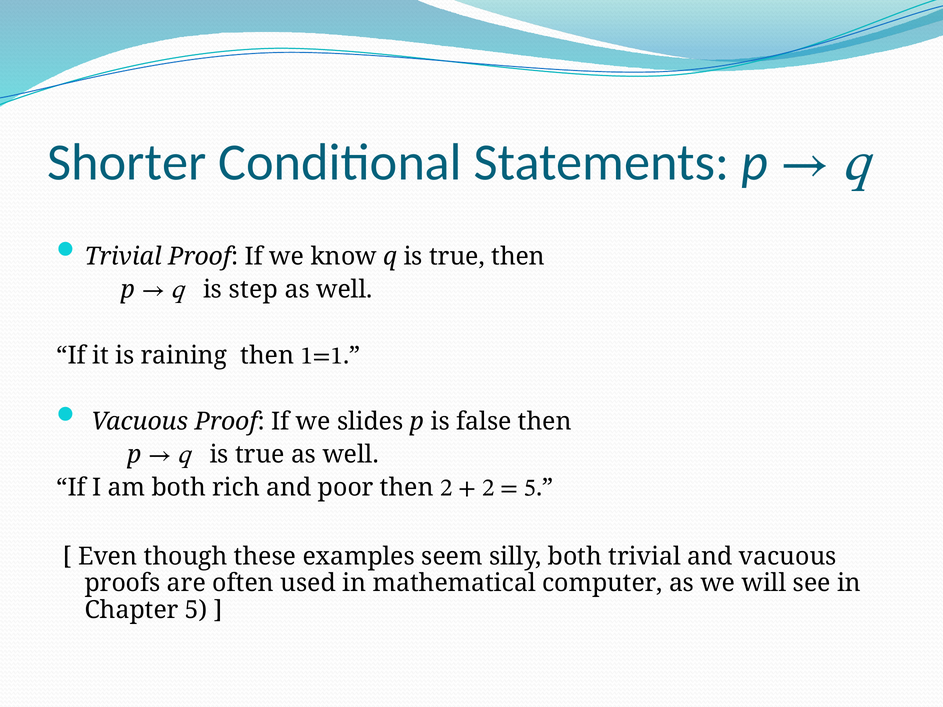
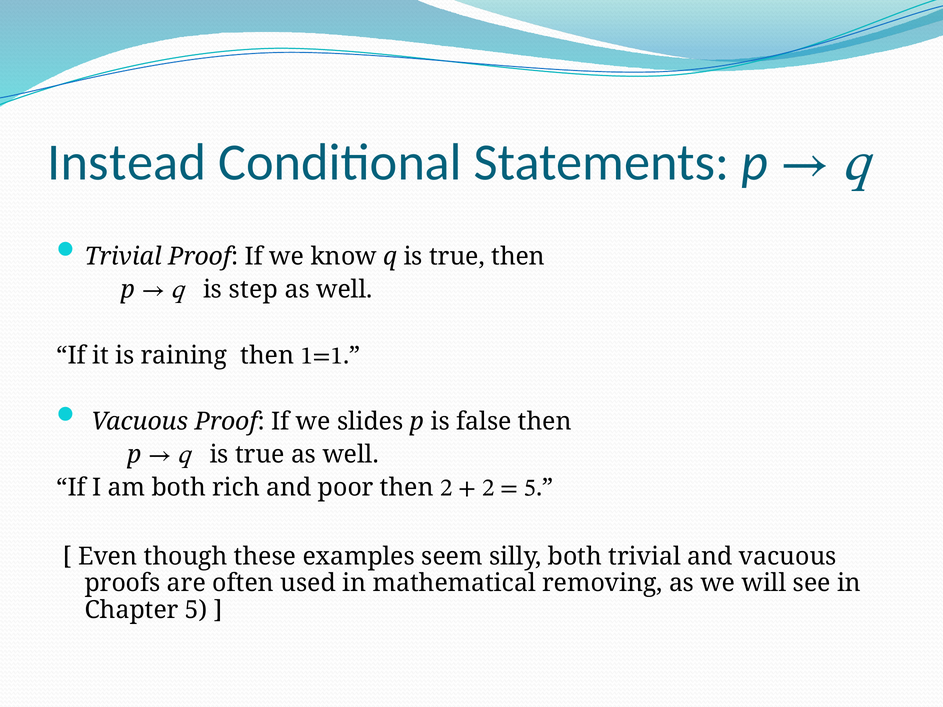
Shorter: Shorter -> Instead (127, 163)
computer: computer -> removing (602, 583)
